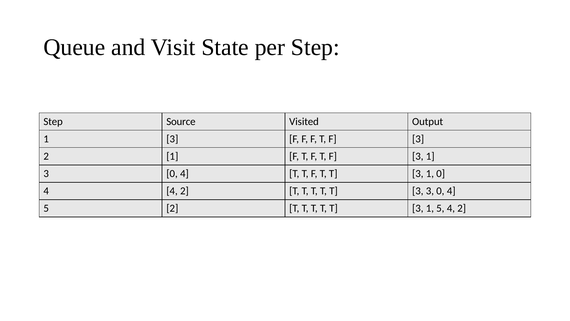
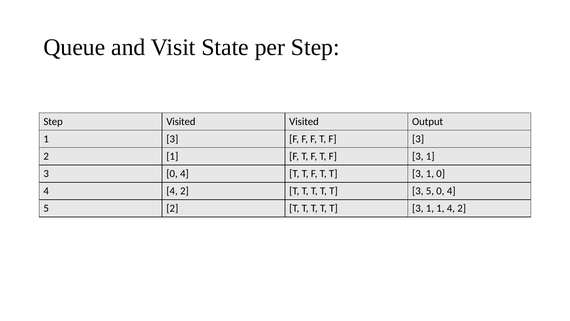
Step Source: Source -> Visited (181, 122)
3 3: 3 -> 5 (430, 191)
1 5: 5 -> 1 (440, 208)
